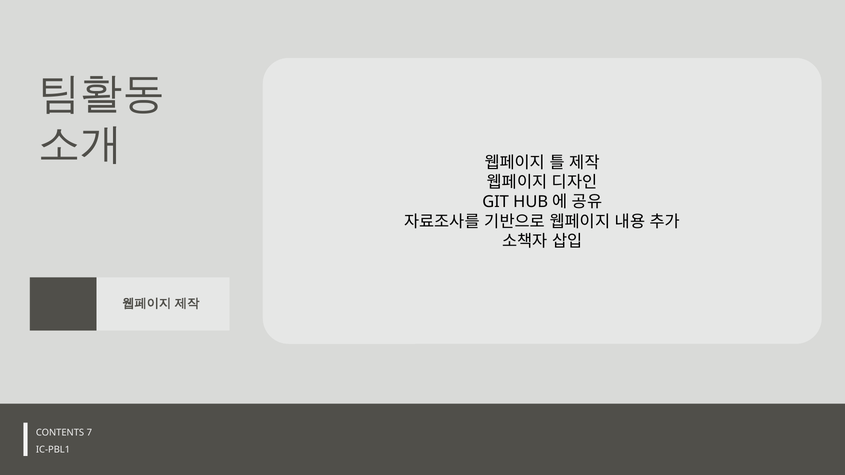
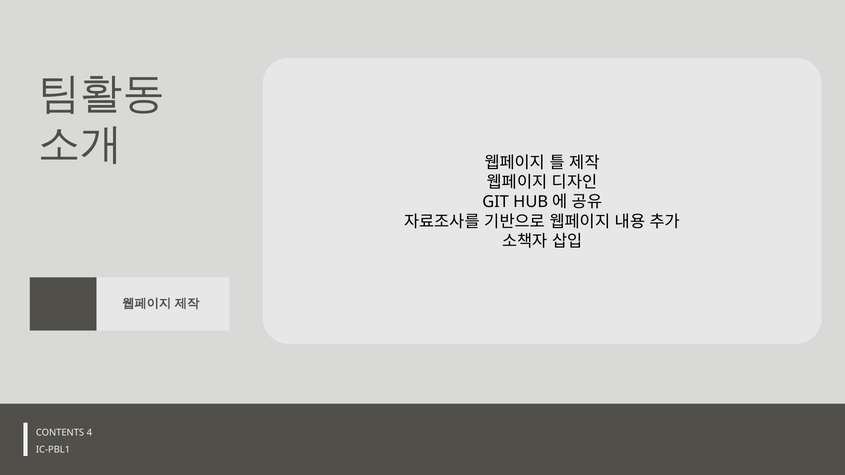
7: 7 -> 4 (89, 433)
